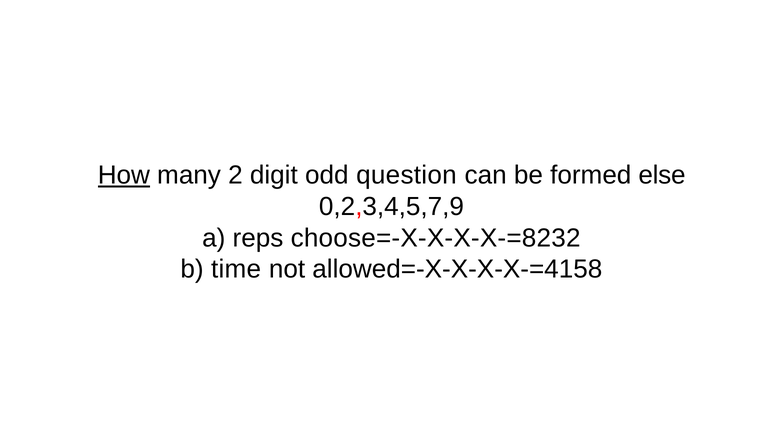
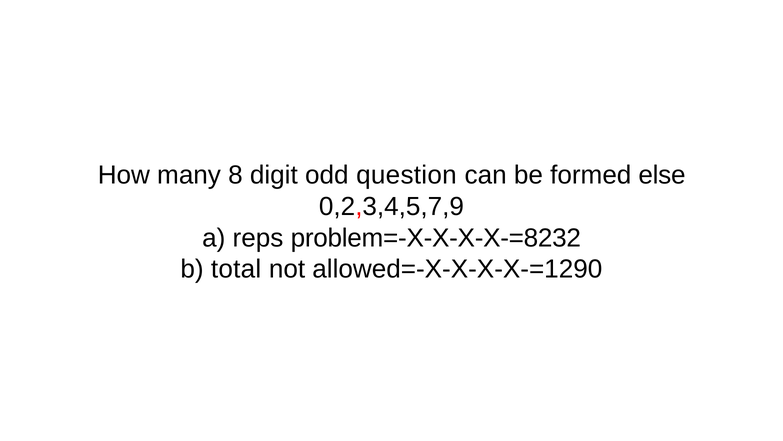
How underline: present -> none (124, 175)
2: 2 -> 8 (235, 175)
choose=-X-X-X-X-=8232: choose=-X-X-X-X-=8232 -> problem=-X-X-X-X-=8232 (436, 238)
time: time -> total (236, 269)
allowed=-X-X-X-X-=4158: allowed=-X-X-X-X-=4158 -> allowed=-X-X-X-X-=1290 (457, 269)
